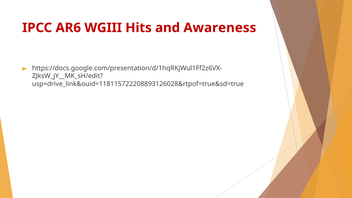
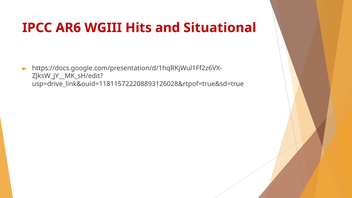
Awareness: Awareness -> Situational (220, 28)
